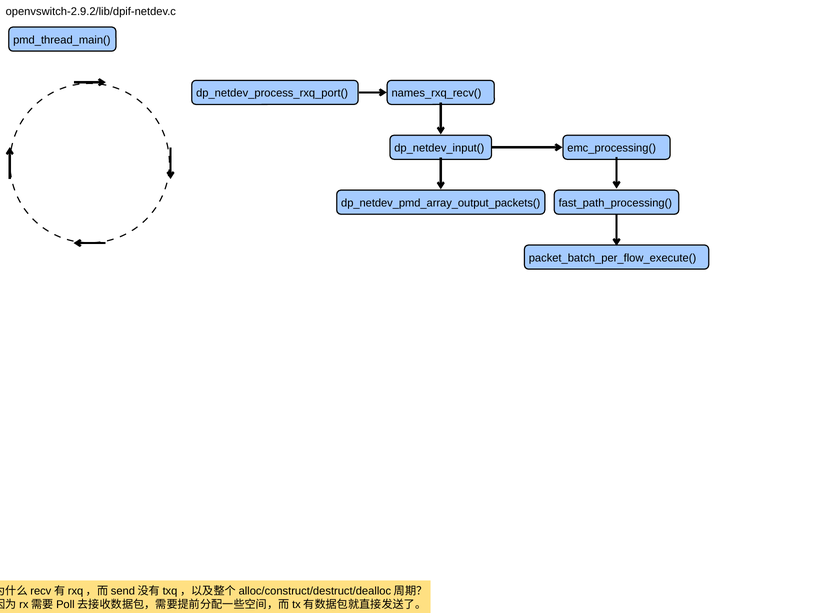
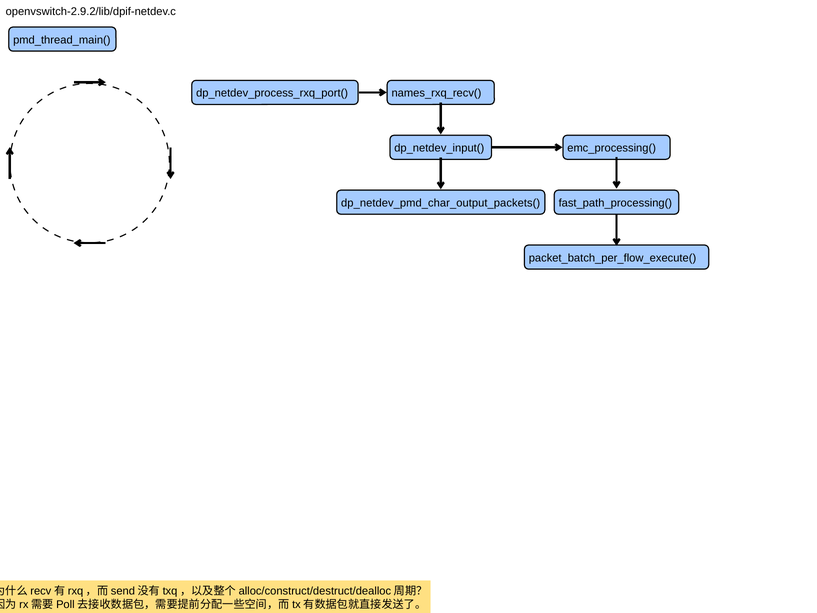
dp_netdev_pmd_array_output_packets(: dp_netdev_pmd_array_output_packets( -> dp_netdev_pmd_char_output_packets( (441, 203)
